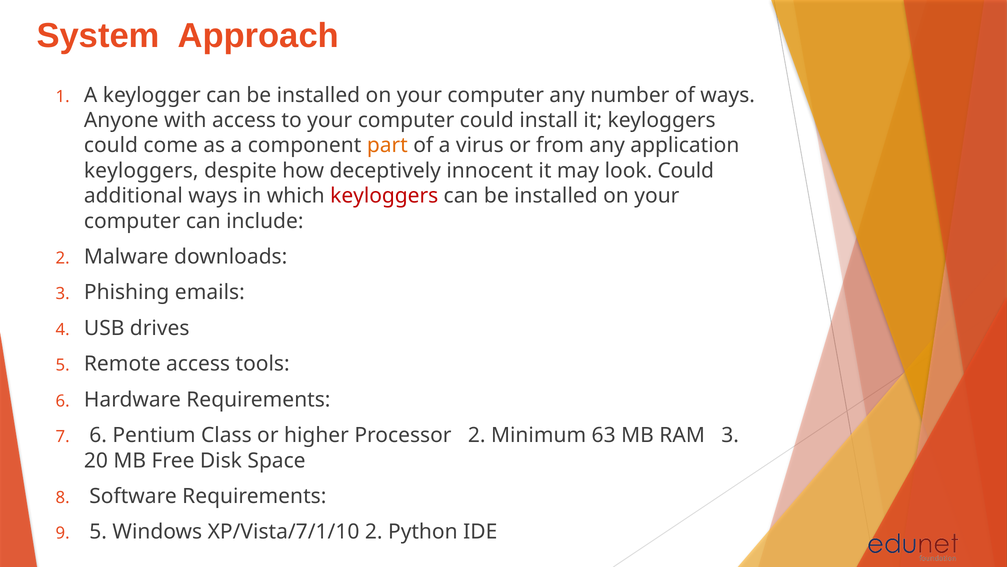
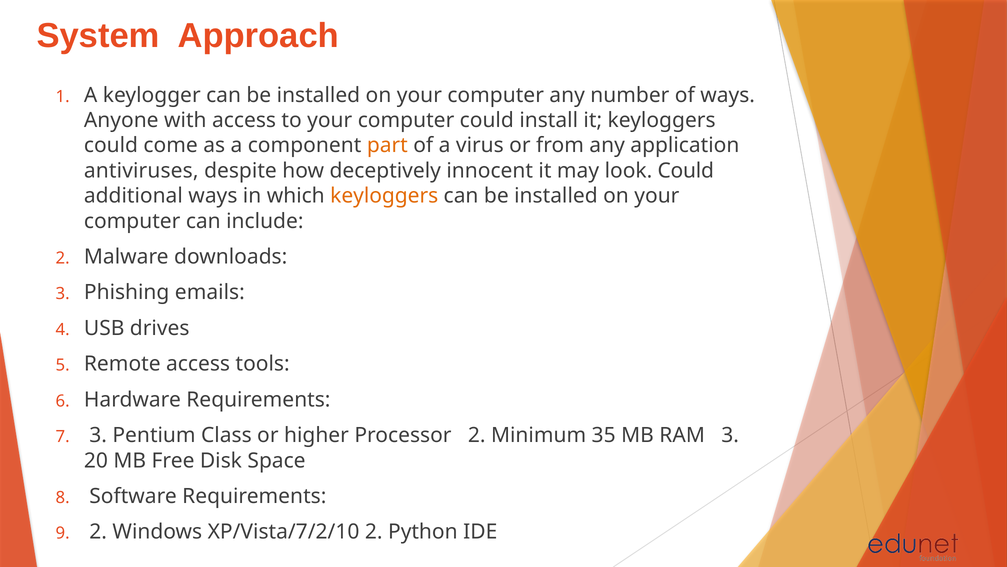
keyloggers: keyloggers -> antiviruses (141, 171)
keyloggers colour: red -> orange (384, 196)
6: 6 -> 3 (98, 435)
63: 63 -> 35 (604, 435)
5: 5 -> 2 (98, 532)
XP/Vista/7/1/10: XP/Vista/7/1/10 -> XP/Vista/7/2/10 (284, 532)
